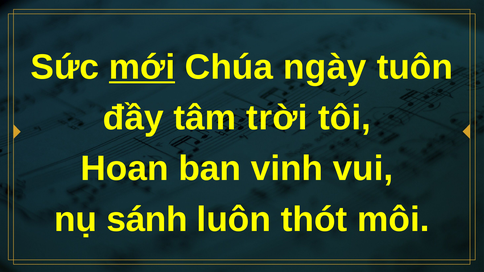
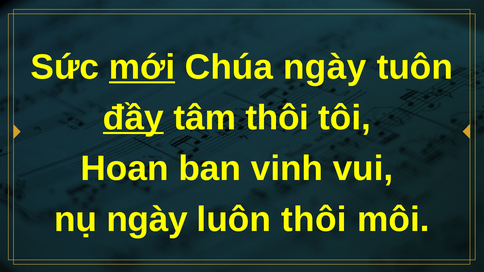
đầy underline: none -> present (133, 118)
tâm trời: trời -> thôi (277, 118)
nụ sánh: sánh -> ngày (147, 220)
luôn thót: thót -> thôi (314, 220)
